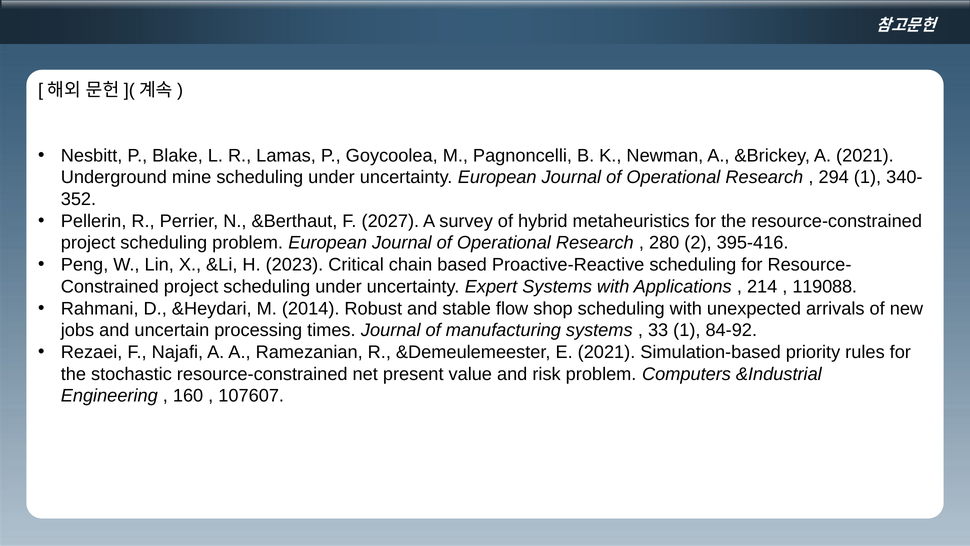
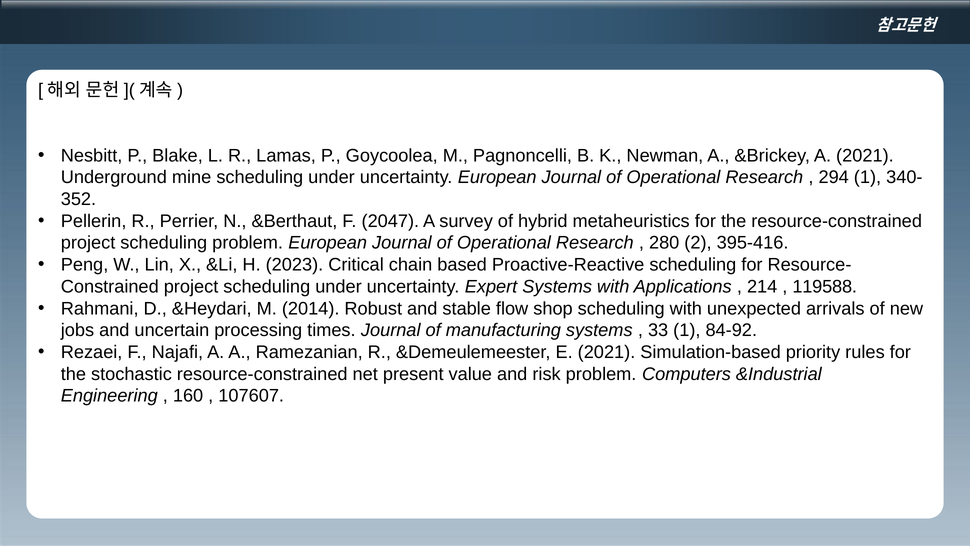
2027: 2027 -> 2047 (390, 221)
119088: 119088 -> 119588 (825, 286)
